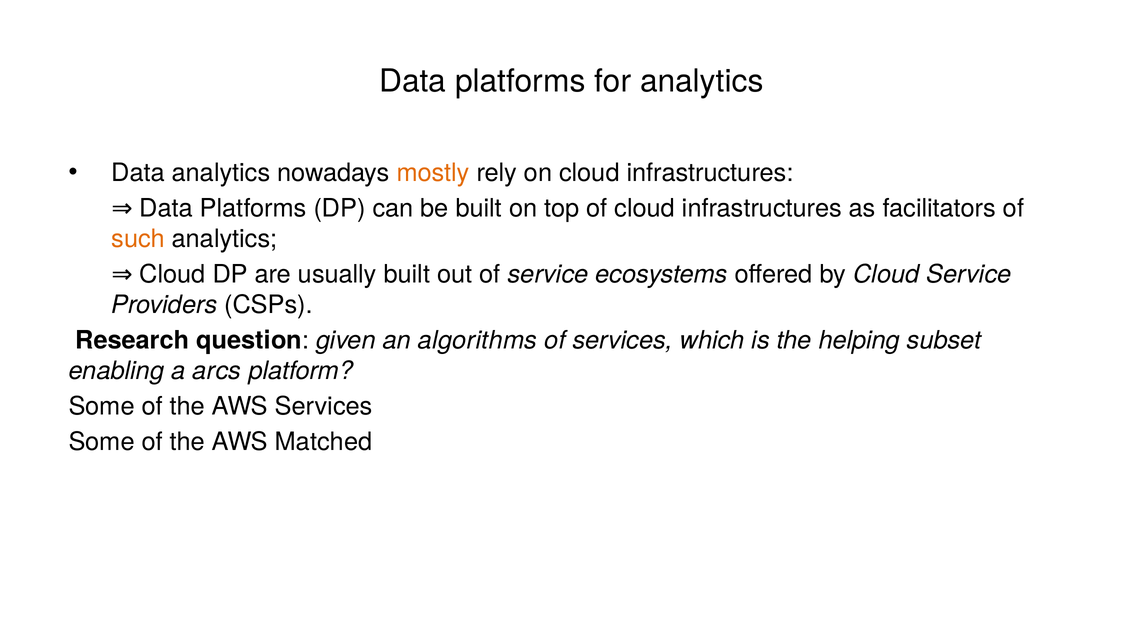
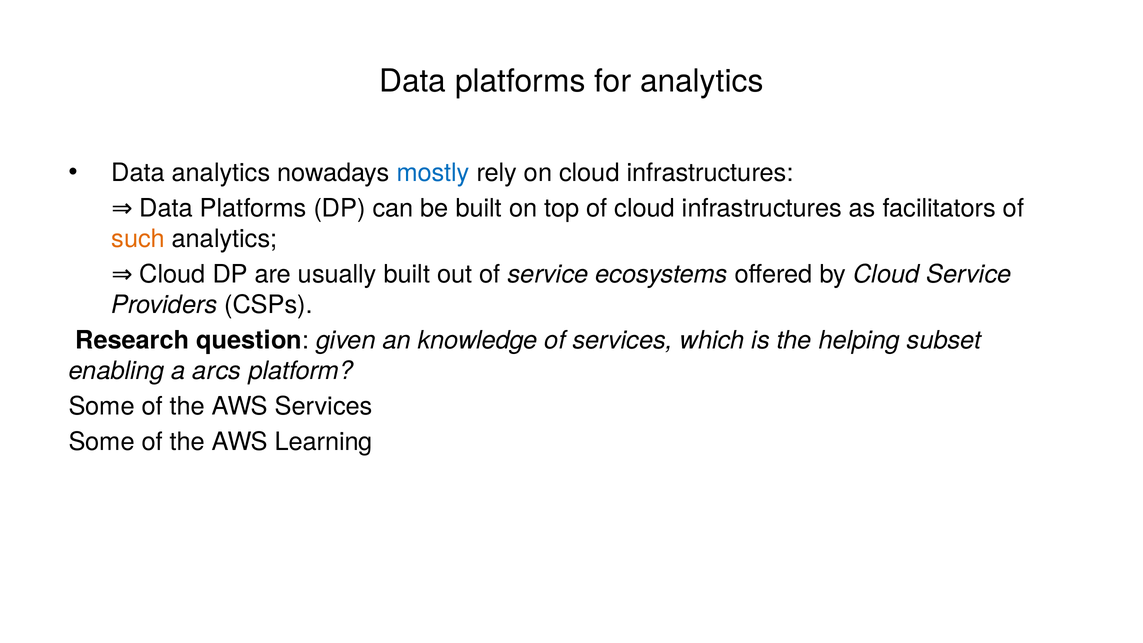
mostly colour: orange -> blue (433, 173)
algorithms: algorithms -> knowledge (478, 340)
Matched: Matched -> Learning (324, 442)
